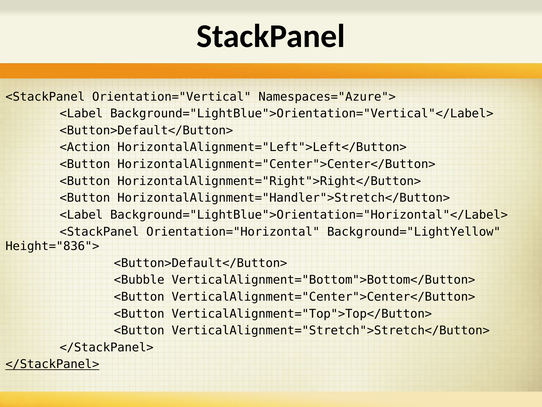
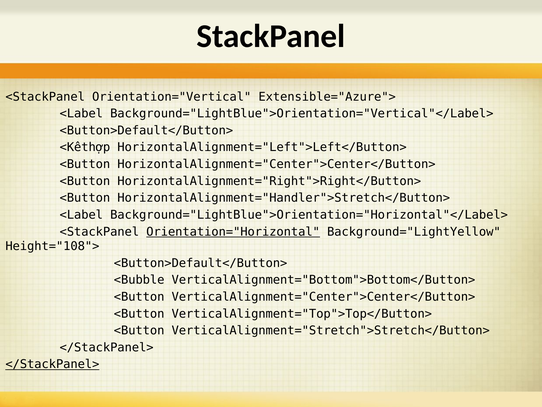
Namespaces="Azure">: Namespaces="Azure"> -> Extensible="Azure"> (327, 97)
<Action: <Action -> <Kếthợp (85, 147)
Orientation="Horizontal underline: none -> present (233, 231)
Height="836">: Height="836"> -> Height="108"> (52, 246)
